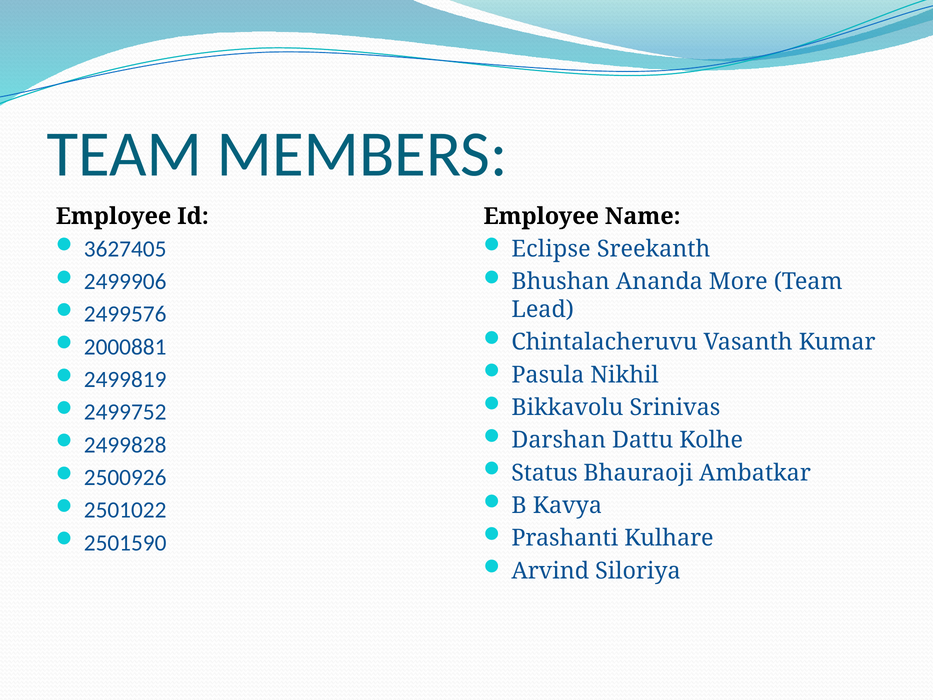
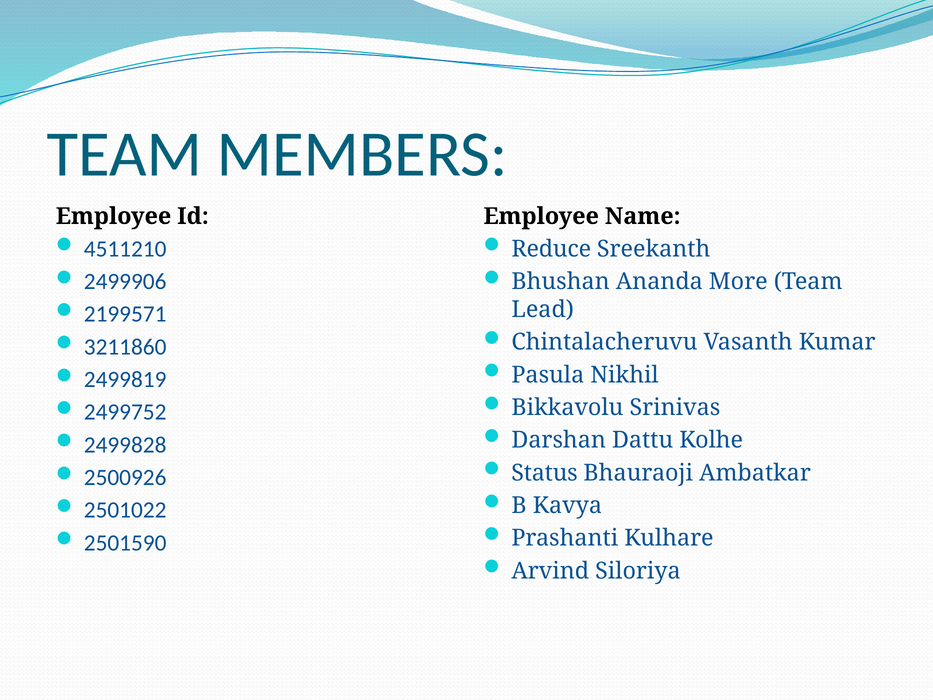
3627405: 3627405 -> 4511210 (125, 249)
Eclipse: Eclipse -> Reduce (551, 249)
2499576: 2499576 -> 2199571 (125, 314)
2000881: 2000881 -> 3211860 (125, 347)
